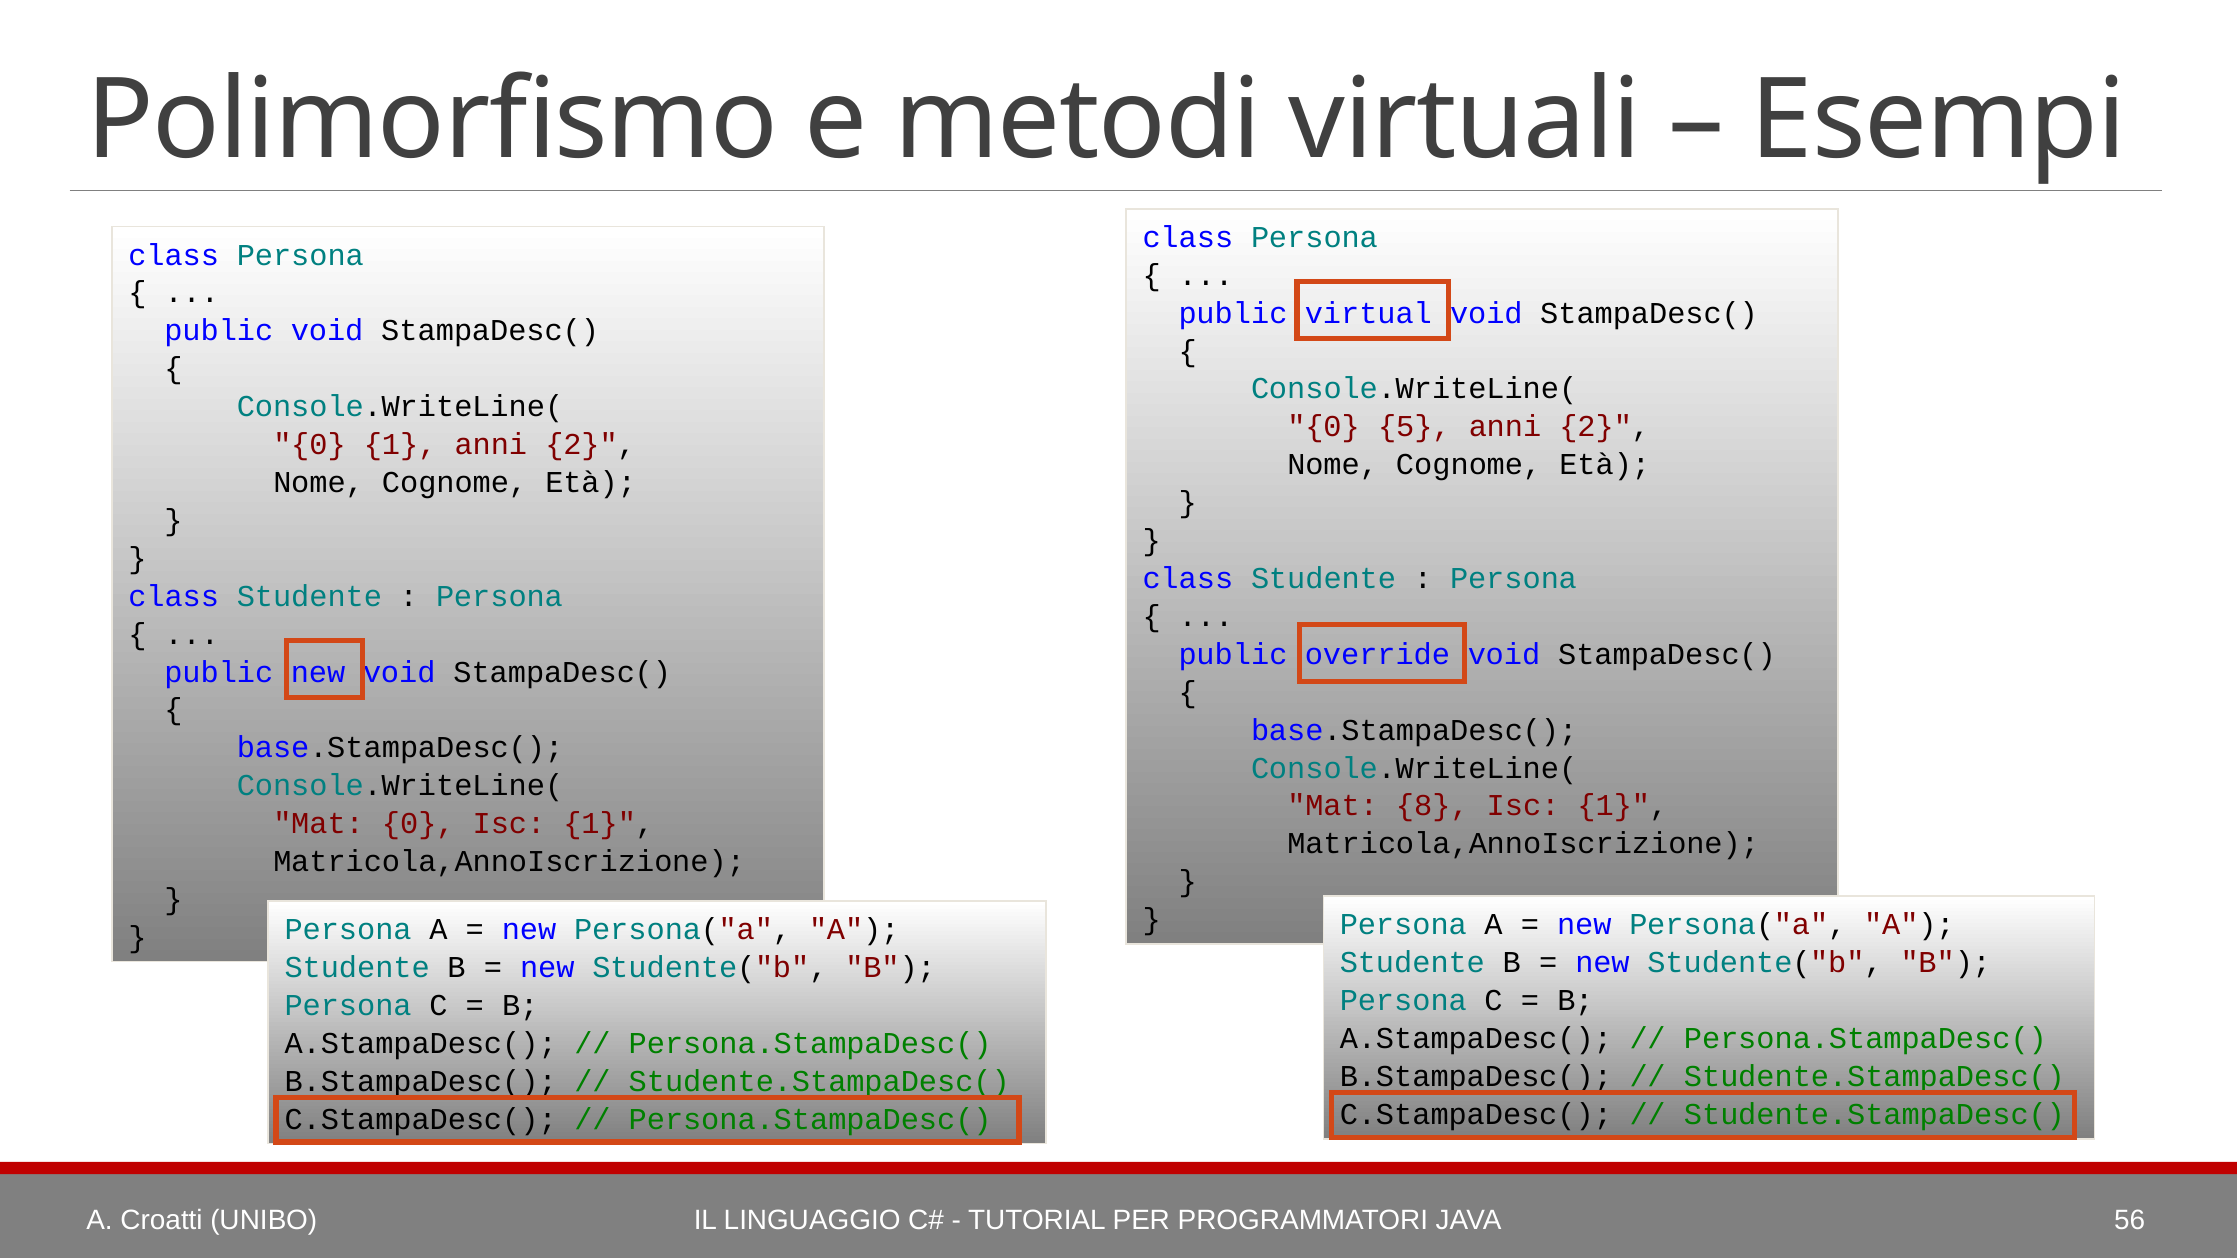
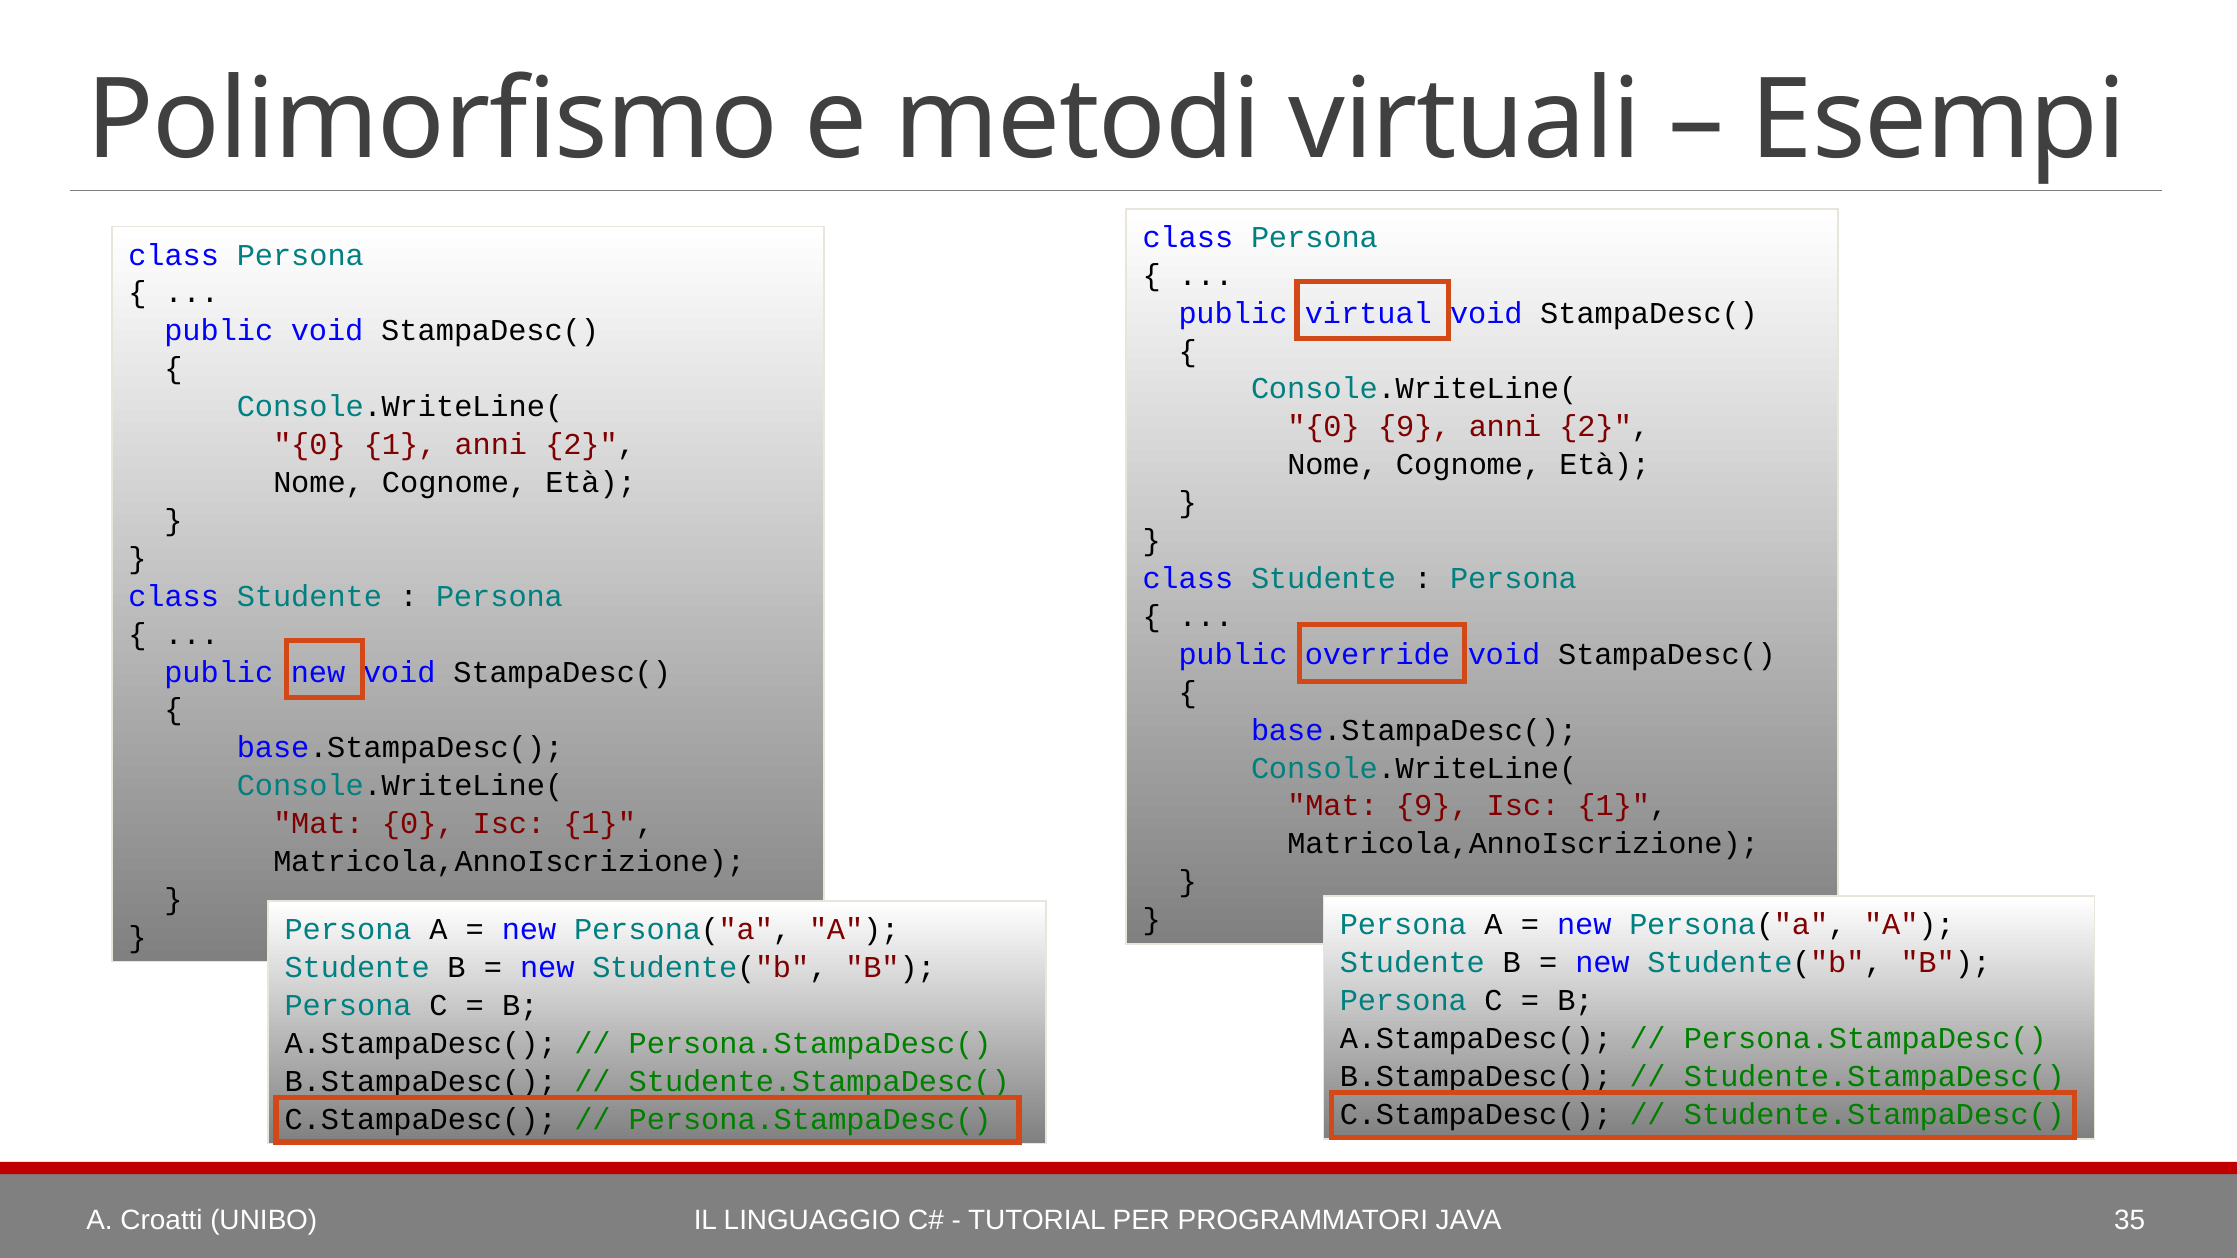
0 5: 5 -> 9 (1414, 427)
Mat 8: 8 -> 9 (1432, 806)
56: 56 -> 35 (2130, 1221)
